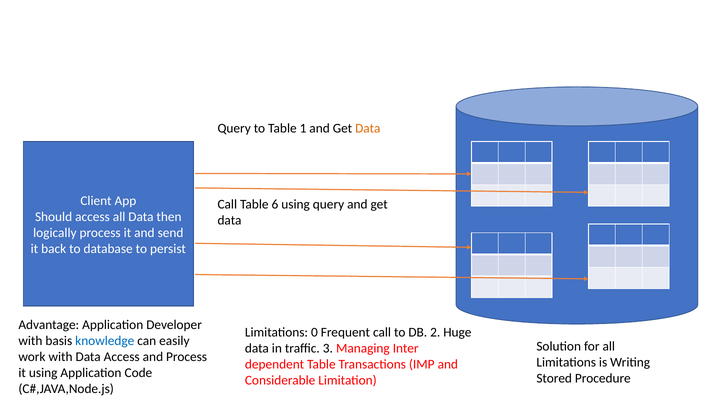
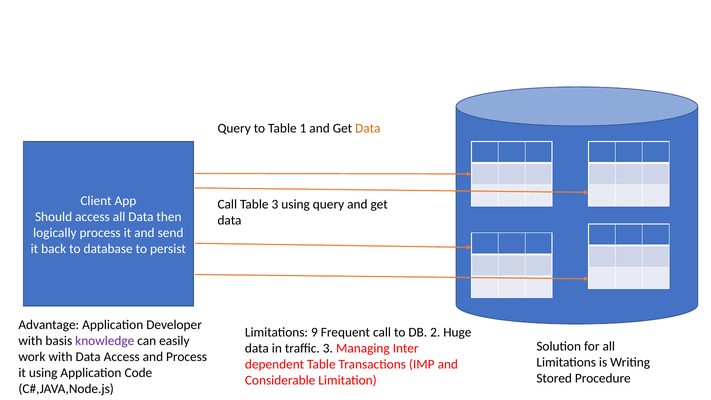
Table 6: 6 -> 3 (275, 204)
0: 0 -> 9 (314, 332)
knowledge colour: blue -> purple (105, 341)
